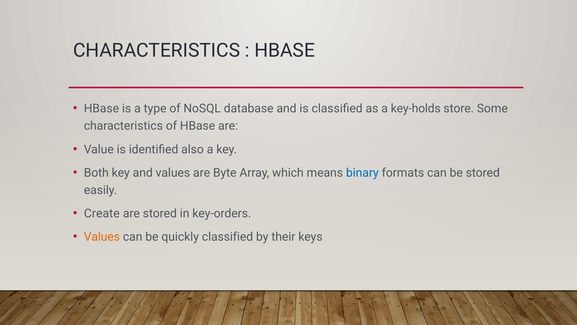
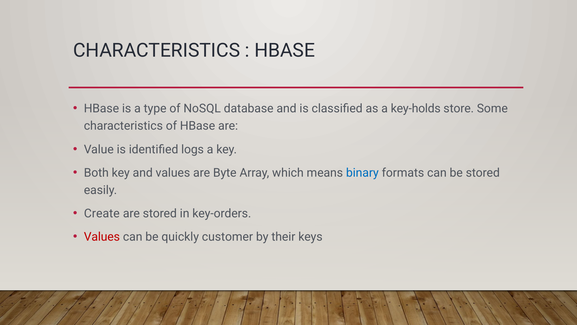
also: also -> logs (193, 149)
Values colour: orange -> red (102, 237)
quickly classified: classified -> customer (227, 237)
